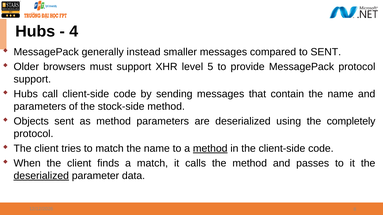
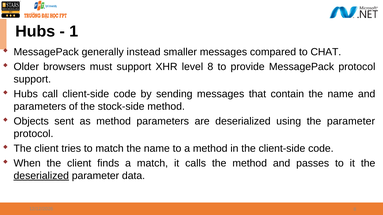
4: 4 -> 1 (74, 32)
to SENT: SENT -> CHAT (326, 52)
level 5: 5 -> 8 (210, 67)
the completely: completely -> parameter (351, 121)
method underline: present -> none (210, 149)
